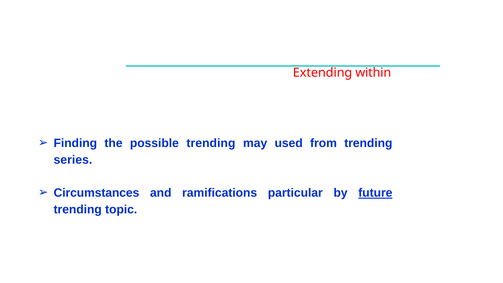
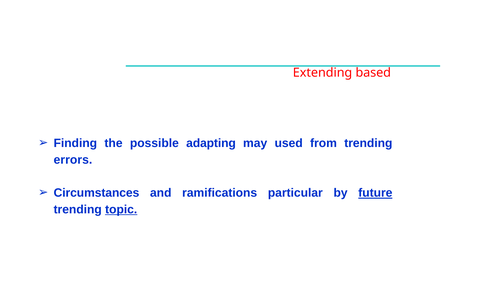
within: within -> based (373, 73)
possible trending: trending -> adapting (211, 143)
series: series -> errors (73, 160)
topic underline: none -> present (121, 210)
